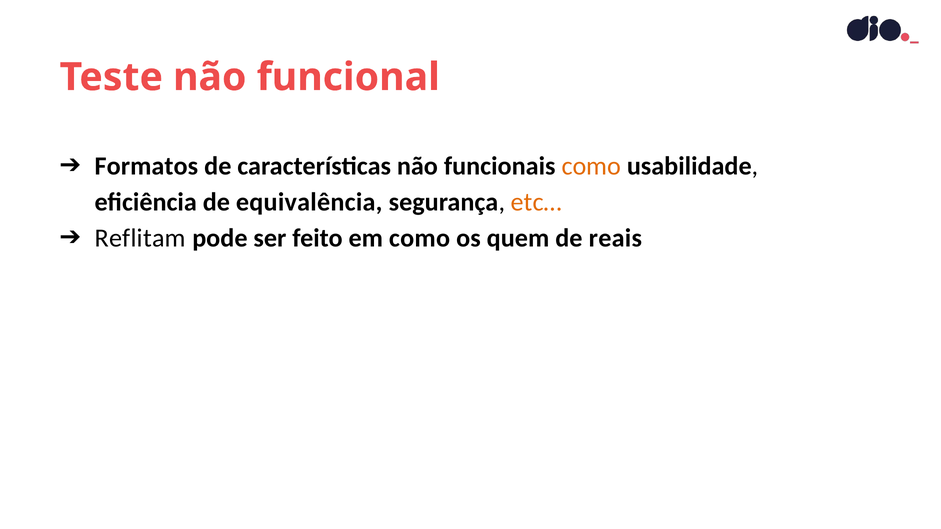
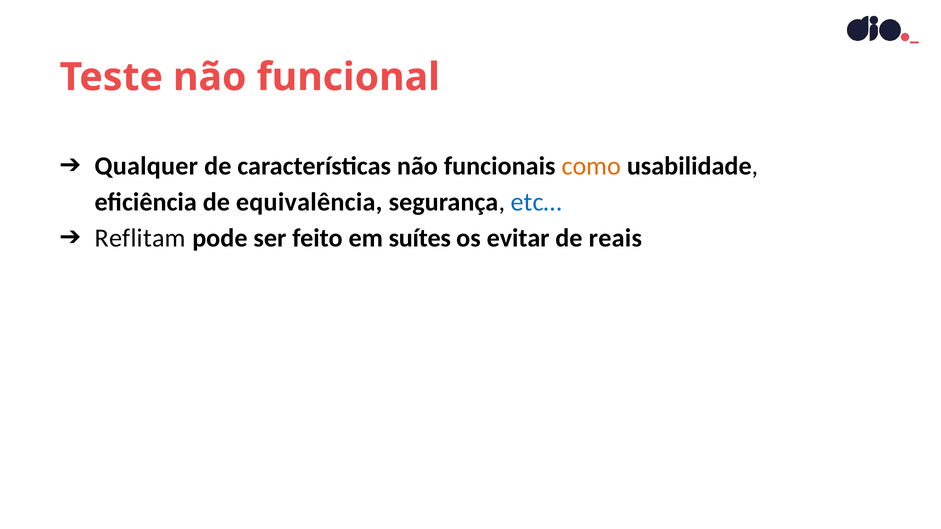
Formatos: Formatos -> Qualquer (146, 166)
etc… colour: orange -> blue (536, 202)
em como: como -> suítes (420, 238)
quem: quem -> evitar (518, 238)
